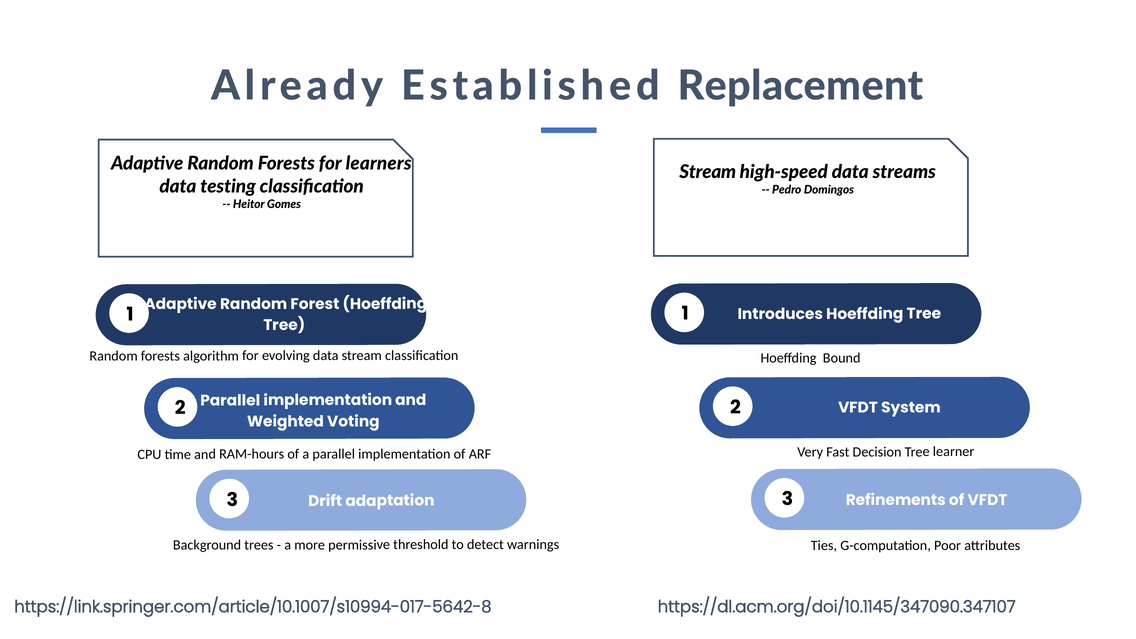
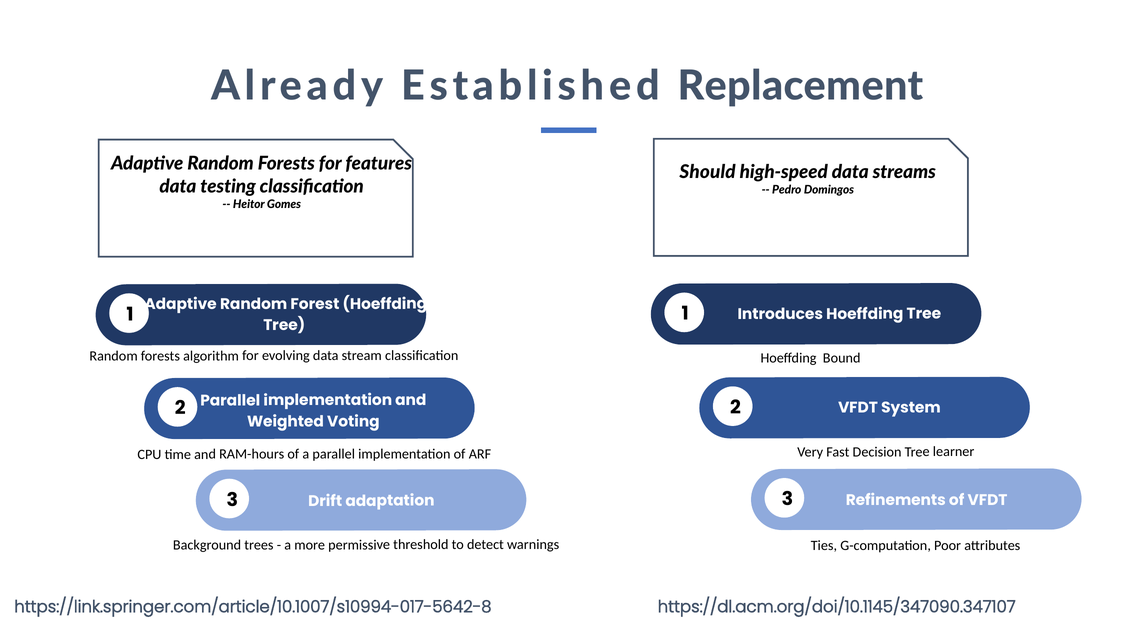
learners: learners -> features (379, 164)
Stream: Stream -> Should (708, 172)
